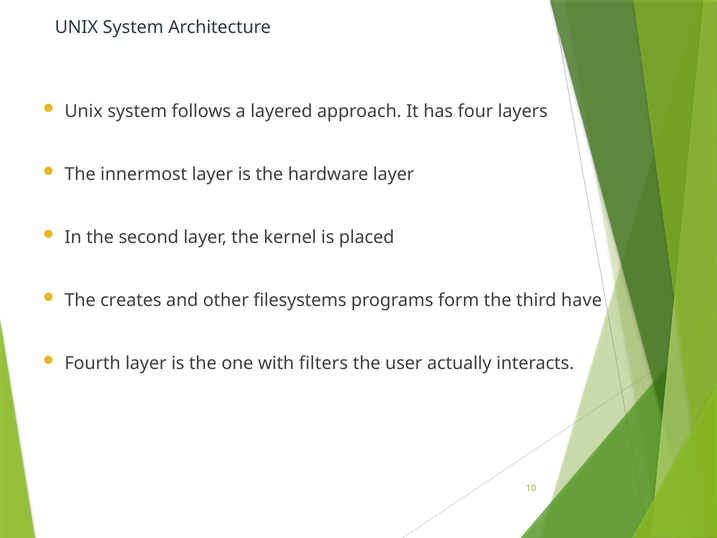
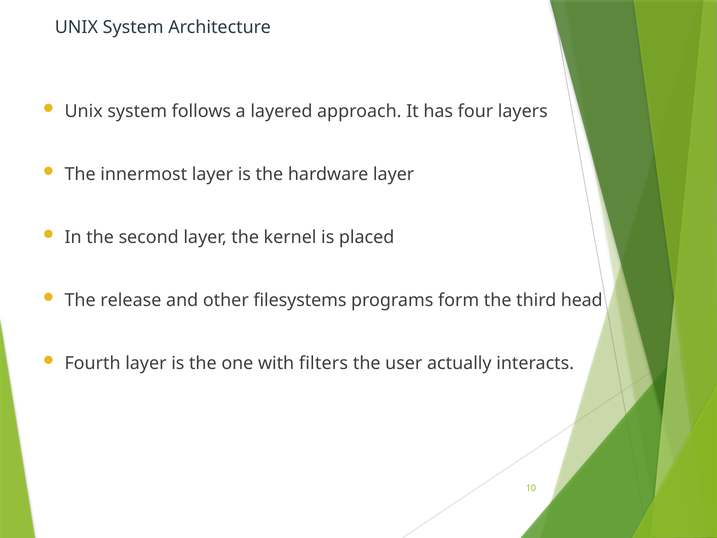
creates: creates -> release (131, 300)
have: have -> head (582, 300)
